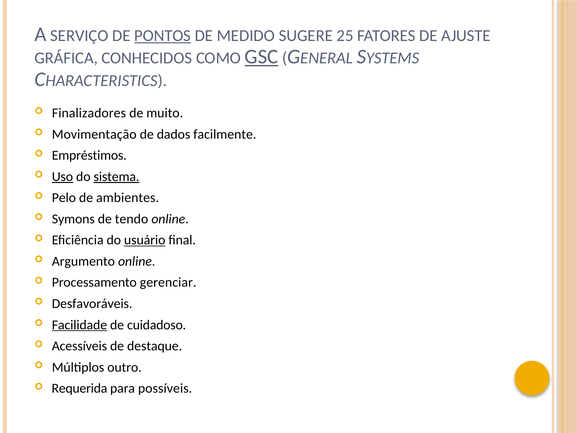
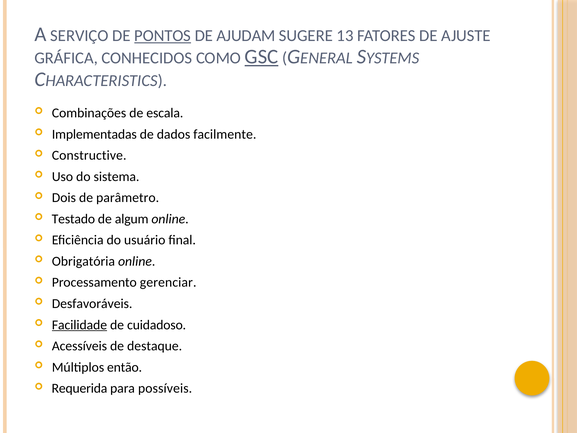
MEDIDO: MEDIDO -> AJUDAM (246, 35)
25: 25 -> 13 (345, 35)
Finalizadores: Finalizadores -> Combinações (89, 113)
muito: muito -> escala (165, 113)
Movimentação: Movimentação -> Implementadas (94, 134)
Empréstimos: Empréstimos -> Constructive (89, 155)
Uso underline: present -> none (62, 176)
sistema underline: present -> none (117, 176)
Pelo: Pelo -> Dois (64, 198)
ambientes: ambientes -> parâmetro (128, 198)
Symons: Symons -> Testado (73, 219)
tendo: tendo -> algum (132, 219)
usuário underline: present -> none (145, 240)
Argumento: Argumento -> Obrigatória (83, 261)
outro: outro -> então (125, 367)
